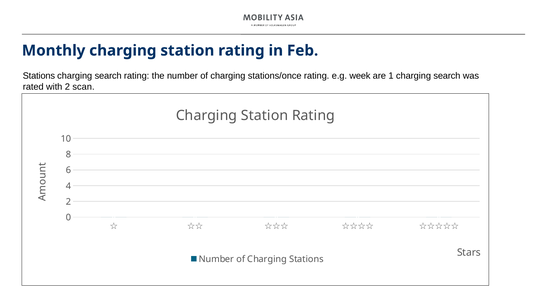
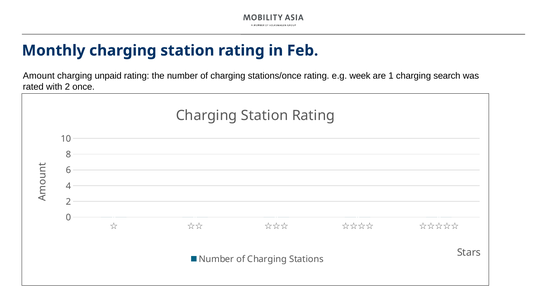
Stations: Stations -> Amount (39, 76)
search: search -> unpaid (108, 76)
scan: scan -> once (84, 87)
